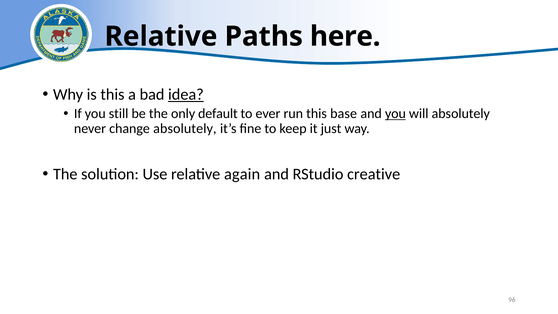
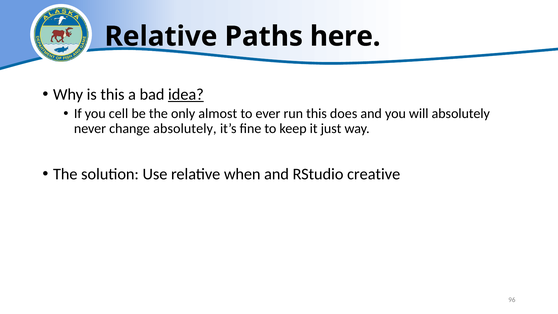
still: still -> cell (119, 114)
default: default -> almost (218, 114)
base: base -> does (344, 114)
you underline: present -> none (395, 114)
again: again -> when (242, 174)
